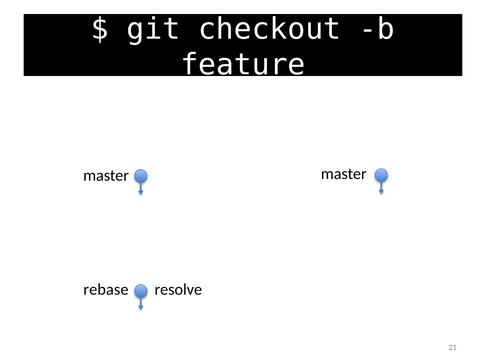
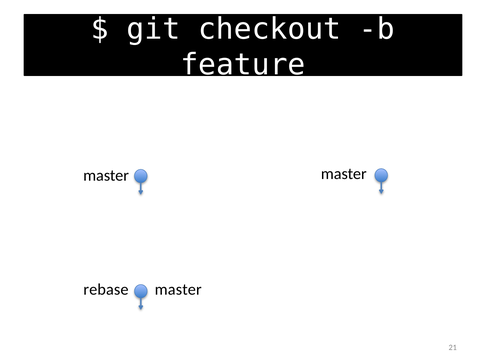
resolve: resolve -> master (178, 290)
